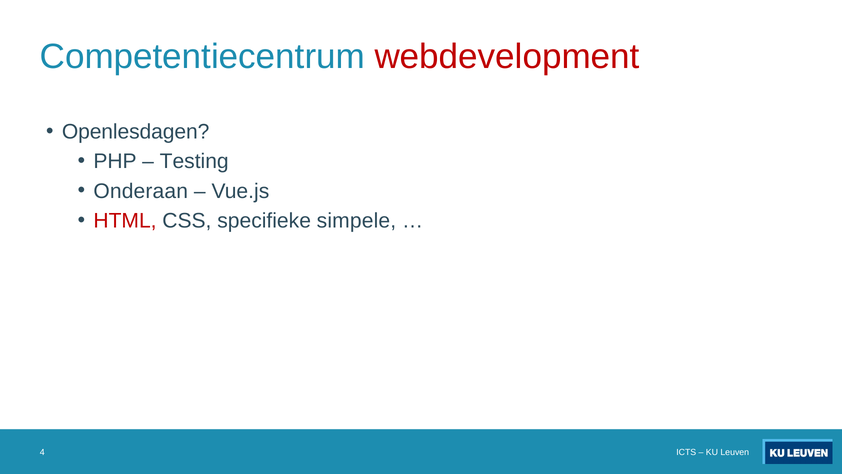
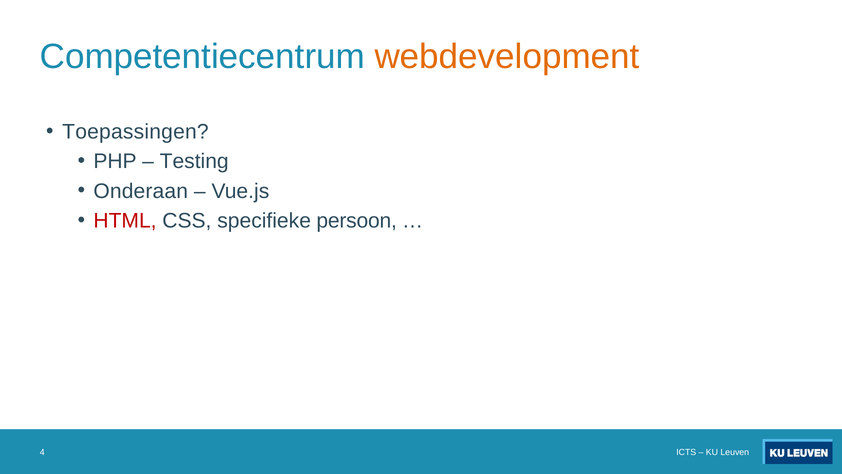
webdevelopment colour: red -> orange (507, 57)
Openlesdagen: Openlesdagen -> Toepassingen (135, 132)
simpele: simpele -> persoon (357, 221)
